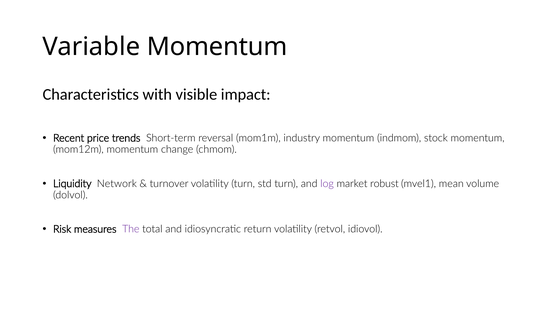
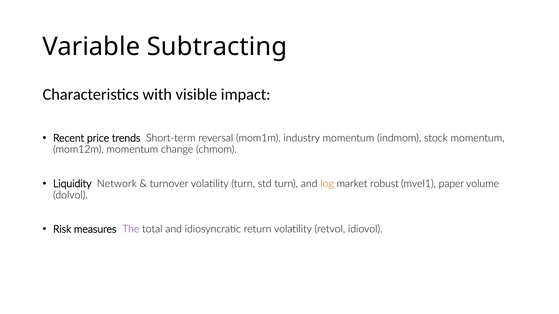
Variable Momentum: Momentum -> Subtracting (217, 47)
log colour: purple -> orange (327, 184)
mean: mean -> paper (451, 184)
